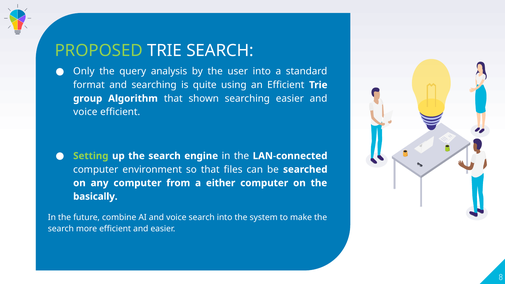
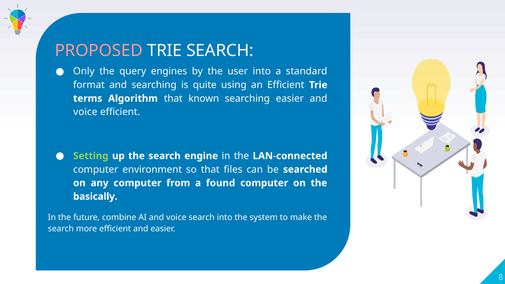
PROPOSED colour: light green -> pink (99, 51)
analysis: analysis -> engines (169, 71)
group: group -> terms (88, 98)
shown: shown -> known (204, 98)
either: either -> found (221, 183)
